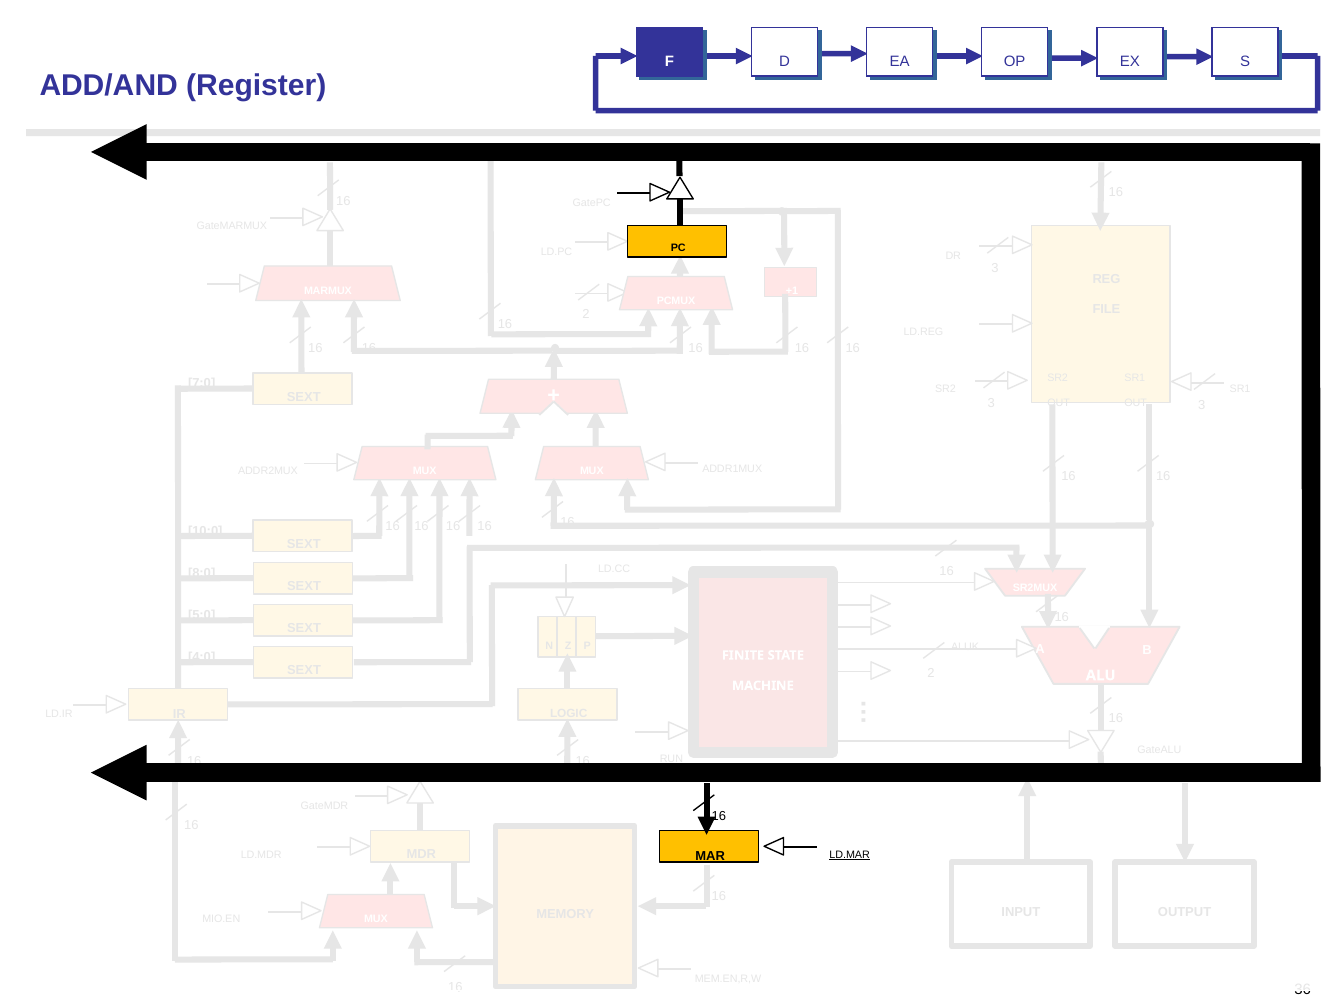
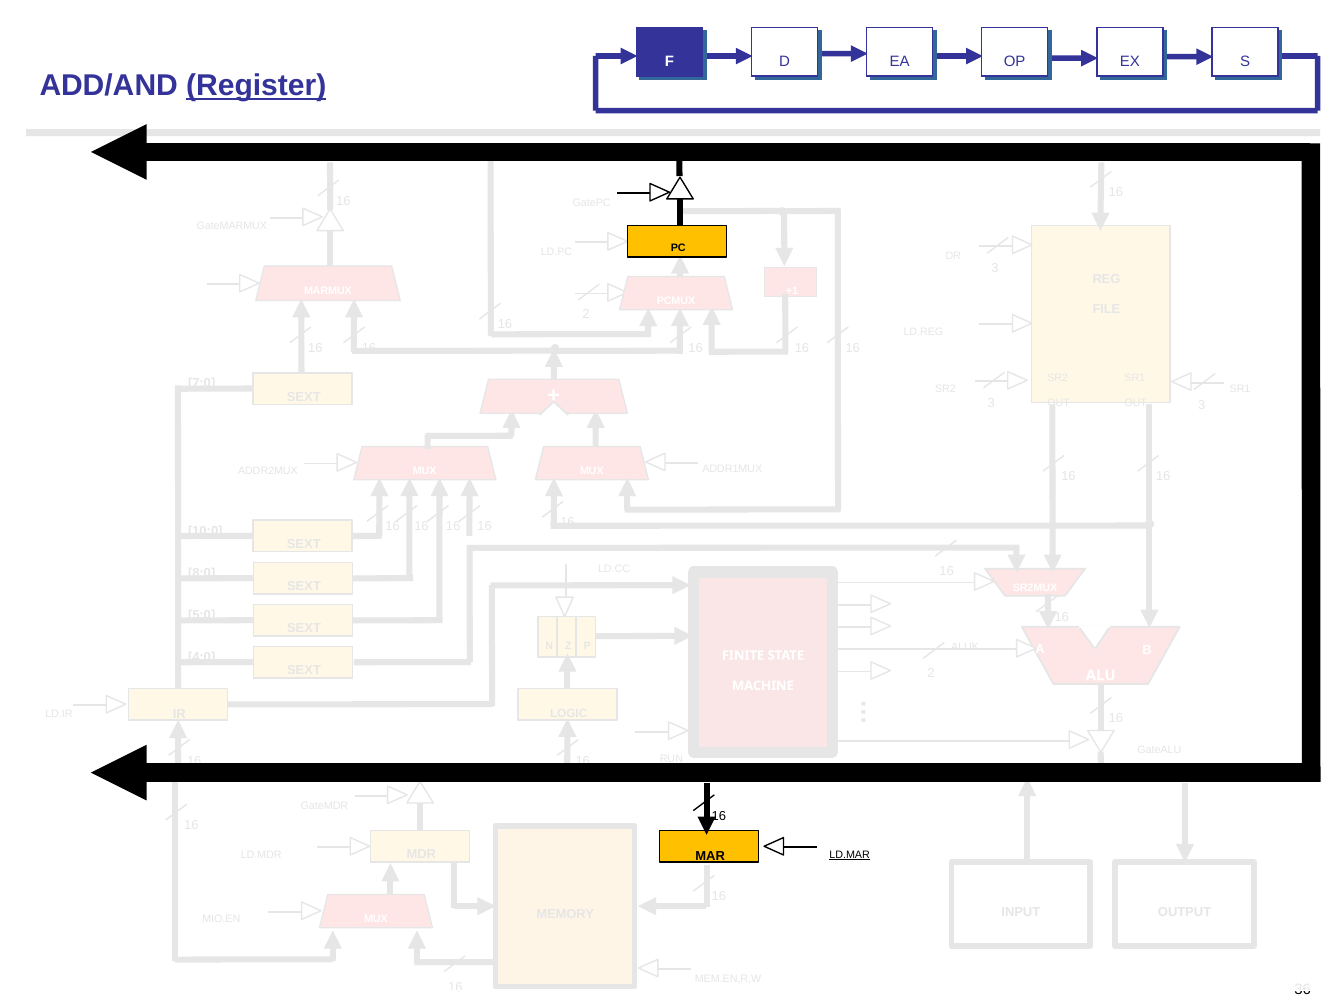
Register underline: none -> present (256, 86)
